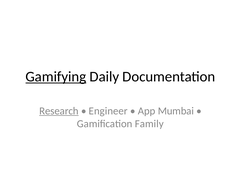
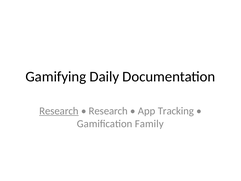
Gamifying underline: present -> none (56, 77)
Engineer: Engineer -> Research (108, 111)
Mumbai: Mumbai -> Tracking (176, 111)
